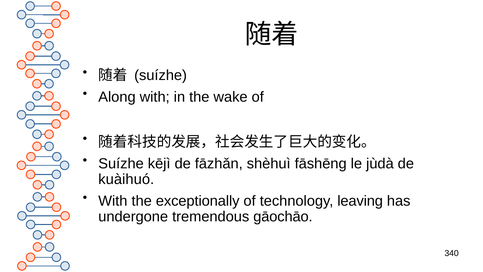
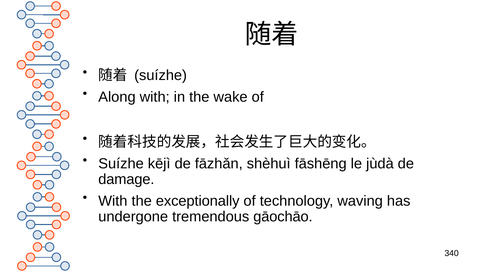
kuàihuó: kuàihuó -> damage (126, 179)
leaving: leaving -> waving (360, 201)
